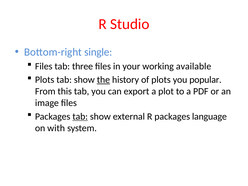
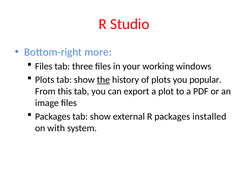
single: single -> more (98, 52)
available: available -> windows (194, 66)
tab underline: present -> none (80, 116)
language: language -> installed (209, 116)
